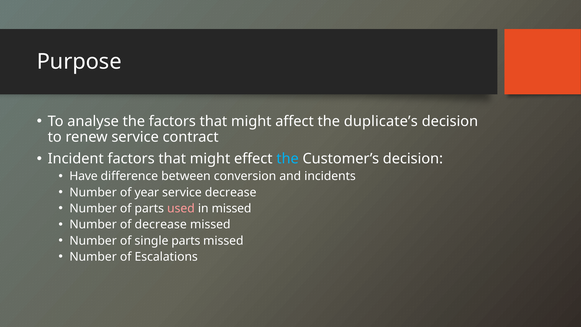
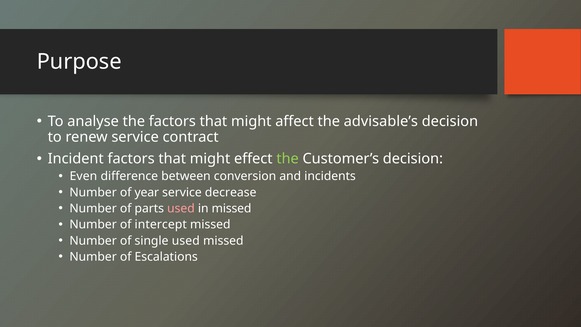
duplicate’s: duplicate’s -> advisable’s (381, 121)
the colour: light blue -> light green (288, 159)
Have: Have -> Even (83, 176)
of decrease: decrease -> intercept (161, 224)
single parts: parts -> used (186, 241)
